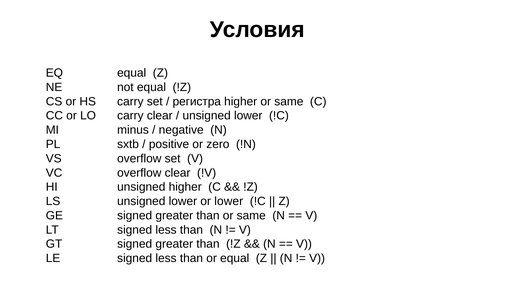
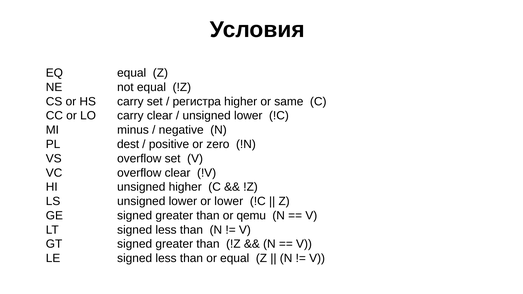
sxtb: sxtb -> dest (128, 144)
than or same: same -> qemu (251, 216)
